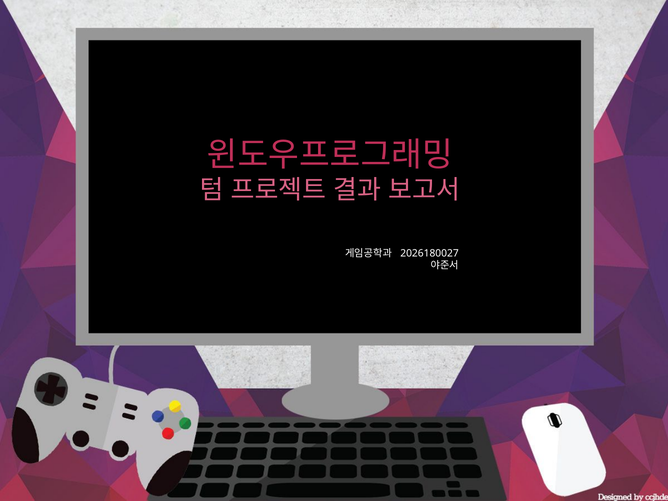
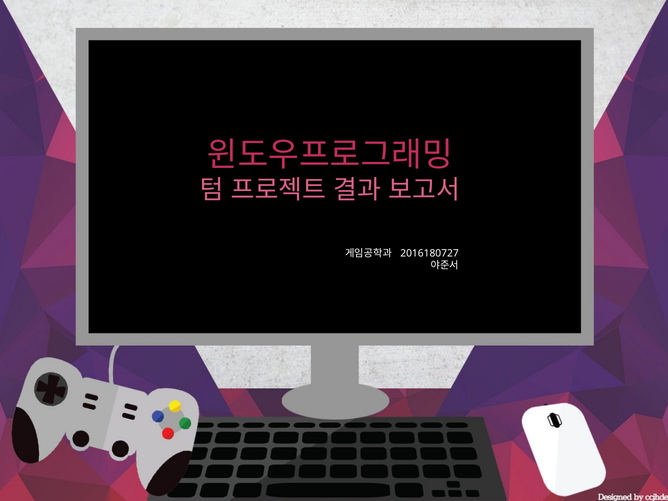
2026180027: 2026180027 -> 2016180727 (430, 253)
